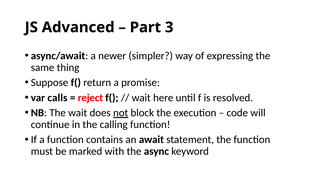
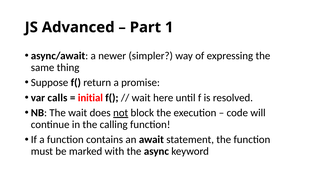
3: 3 -> 1 (169, 27)
reject: reject -> initial (90, 98)
